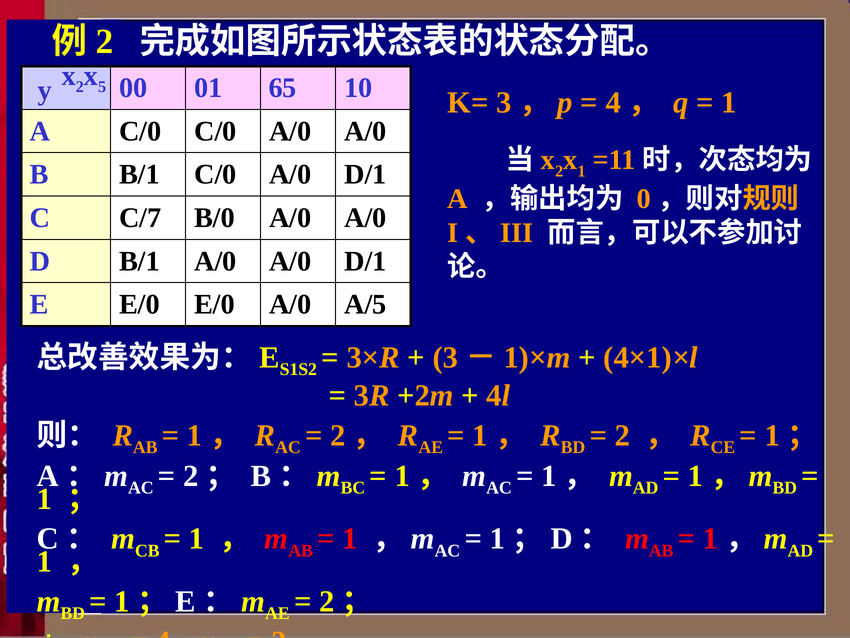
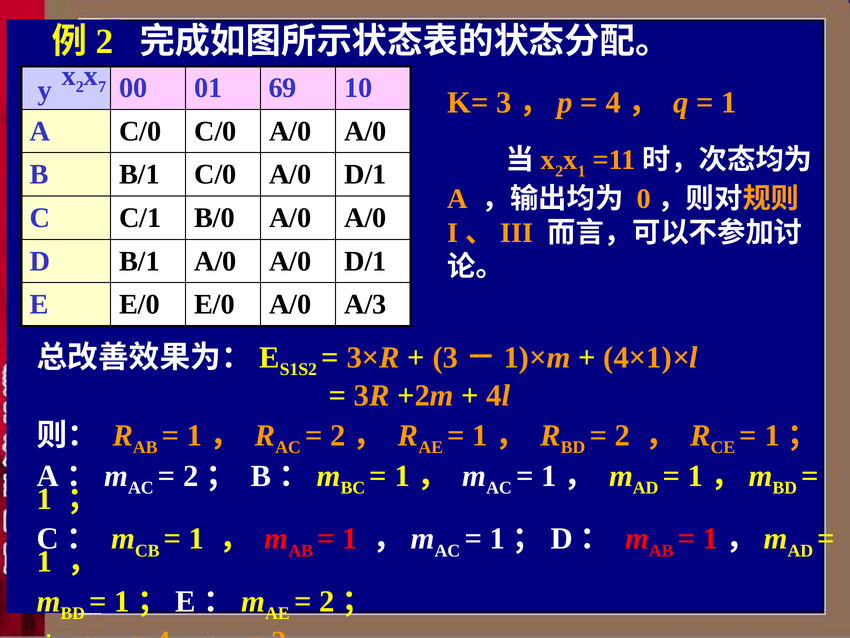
5: 5 -> 7 (102, 87)
65: 65 -> 69 (283, 88)
C/7: C/7 -> C/1 (140, 218)
A/5: A/5 -> A/3 (365, 304)
